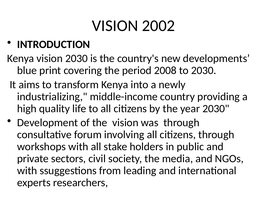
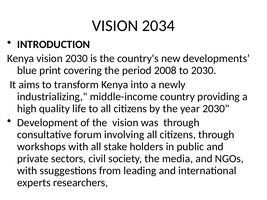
2002: 2002 -> 2034 (158, 26)
